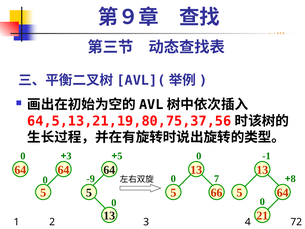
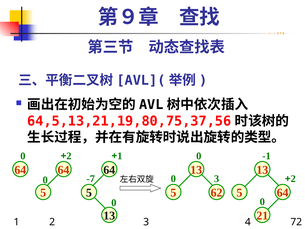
3: 3 -> 2 (69, 156)
5: 5 -> 1 (120, 156)
-9: -9 -> -7 (91, 179)
0 7: 7 -> 3 (217, 179)
8: 8 -> 2 (293, 179)
66: 66 -> 62 (217, 193)
